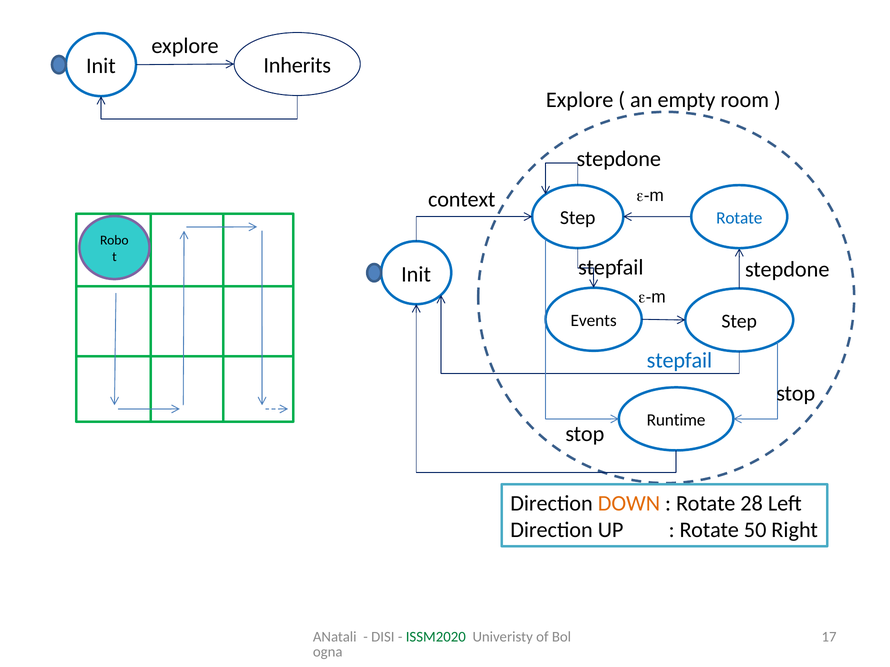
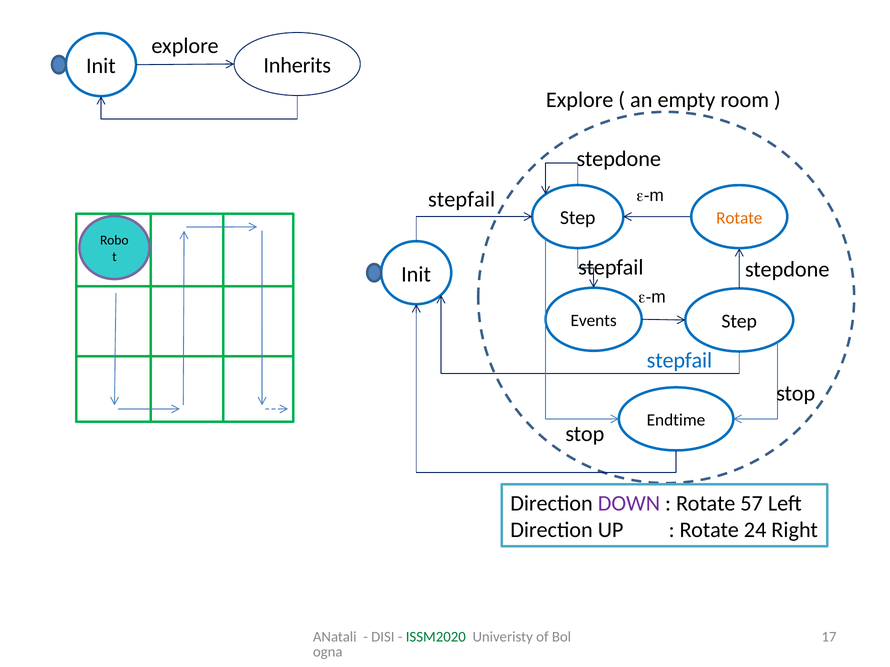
context: context -> stepfail (462, 200)
Rotate colour: blue -> orange (739, 218)
Runtime: Runtime -> Endtime (676, 420)
DOWN colour: orange -> purple (629, 504)
28: 28 -> 57 (752, 504)
50: 50 -> 24 (755, 530)
